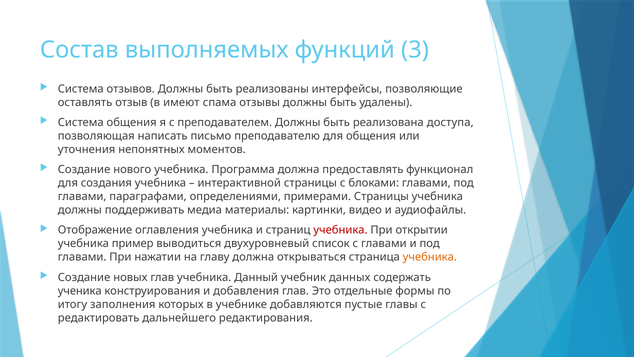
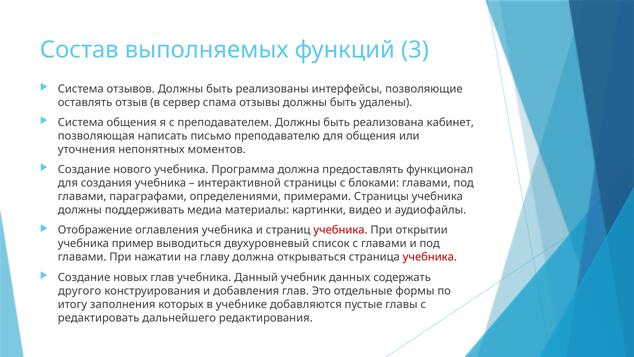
имеют: имеют -> сервер (181, 102)
доступа: доступа -> кабинет (450, 122)
учебника colour: orange -> red (430, 257)
ученика: ученика -> другого (80, 291)
